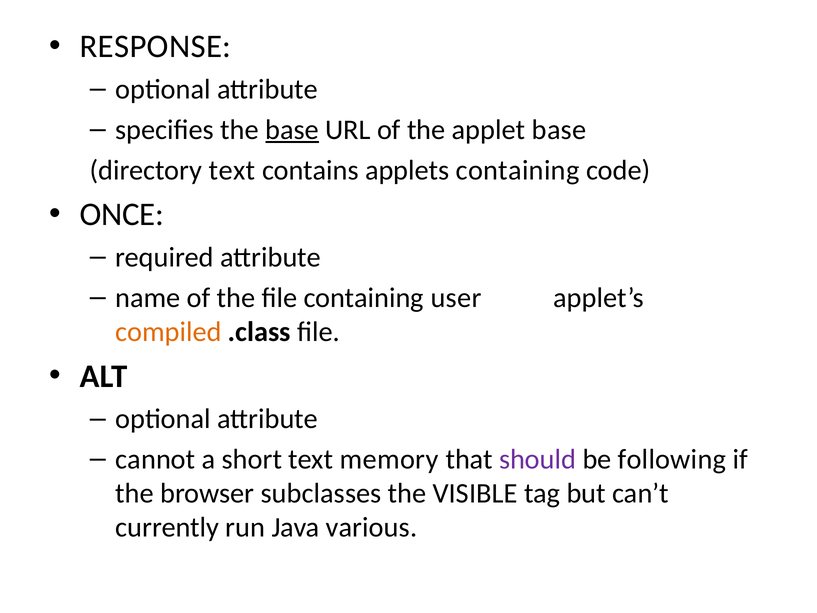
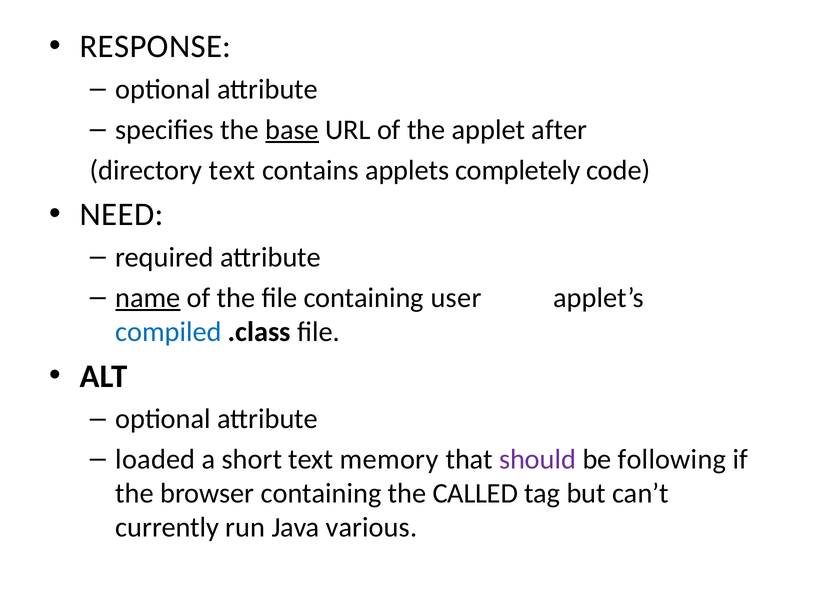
applet base: base -> after (559, 130)
applets containing: containing -> completely (518, 170)
ONCE: ONCE -> NEED (122, 215)
name underline: none -> present (148, 298)
compiled colour: orange -> blue (168, 332)
cannot: cannot -> loaded (155, 459)
browser subclasses: subclasses -> containing (321, 493)
VISIBLE: VISIBLE -> CALLED (475, 493)
